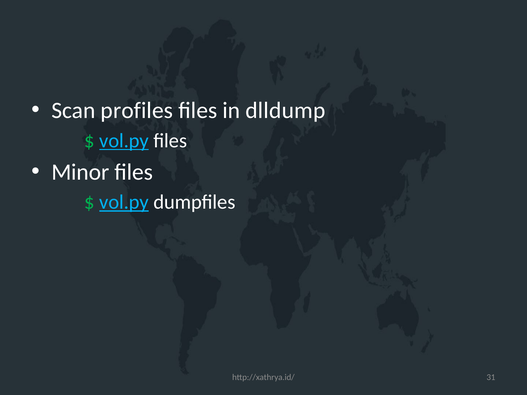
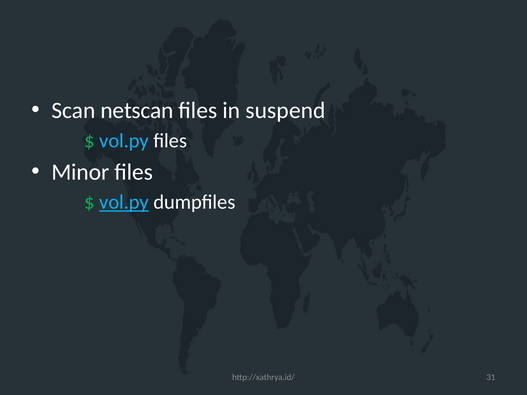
profiles: profiles -> netscan (137, 111)
dlldump: dlldump -> suspend (286, 111)
vol.py underline: present -> none (124, 141)
